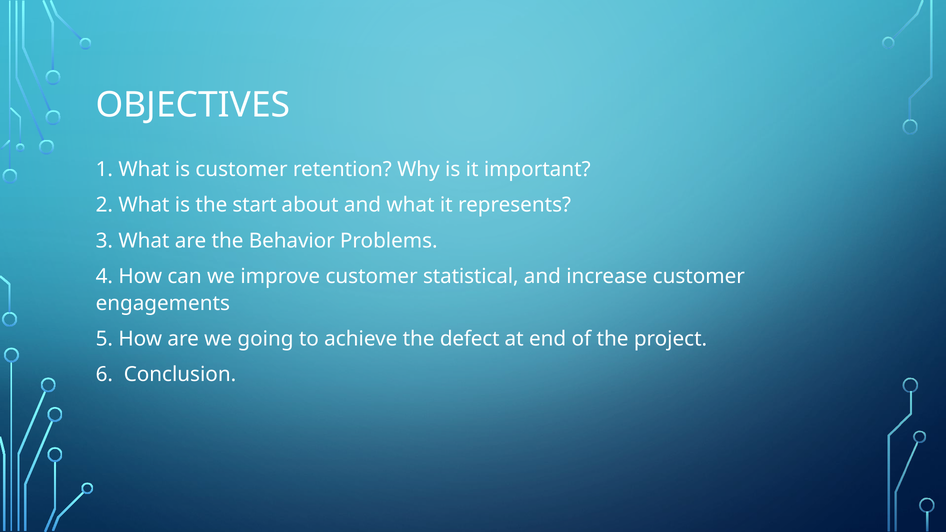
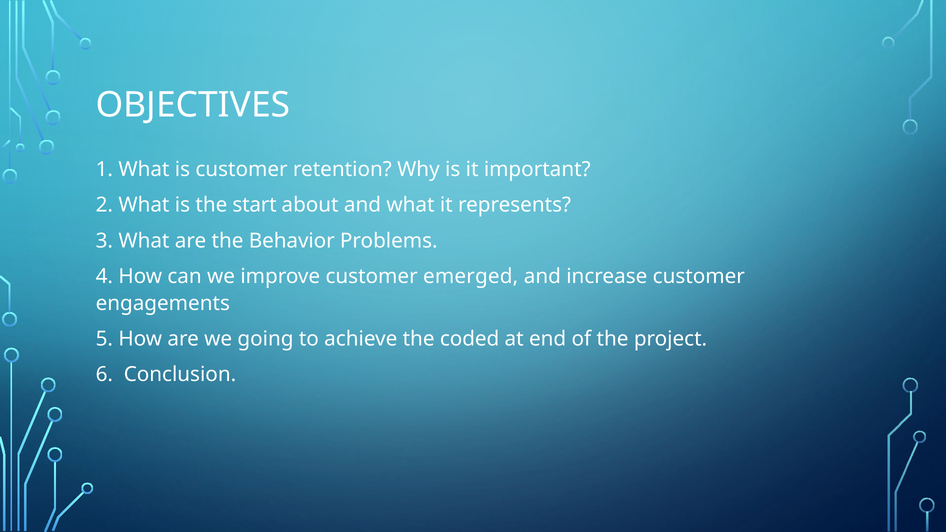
statistical: statistical -> emerged (471, 277)
defect: defect -> coded (470, 339)
